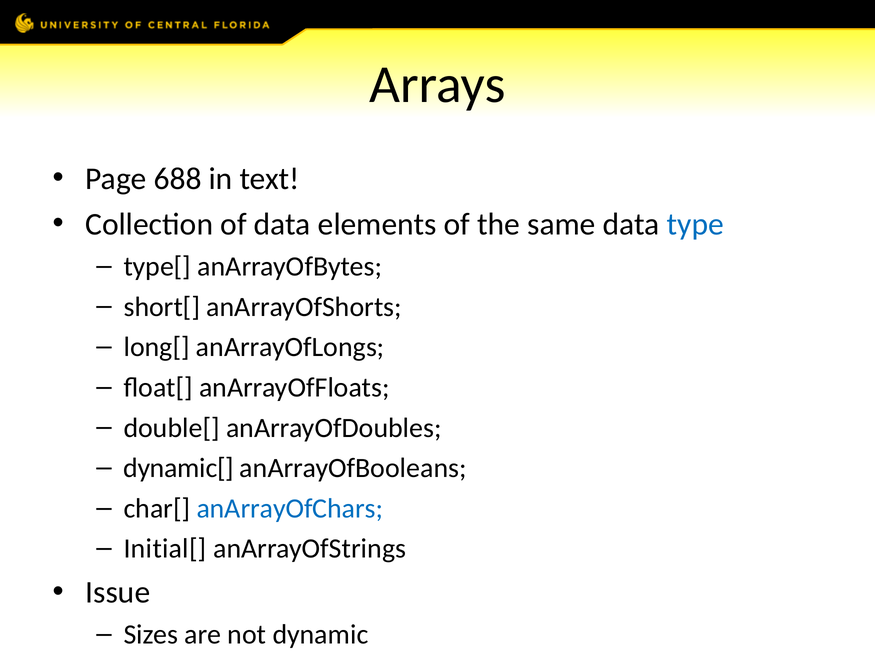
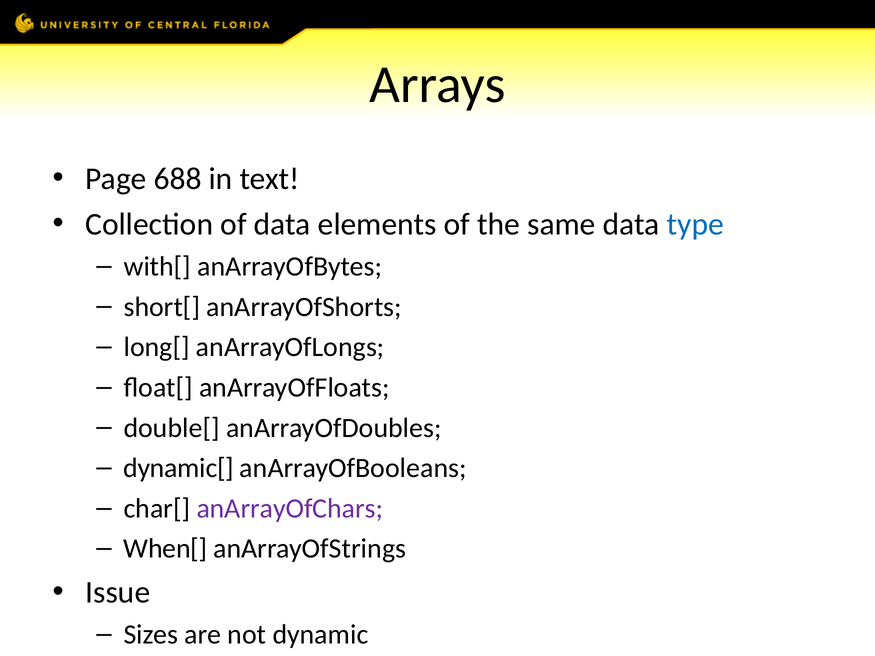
type[: type[ -> with[ (157, 267)
anArrayOfChars colour: blue -> purple (290, 509)
Initial[: Initial[ -> When[ (165, 549)
